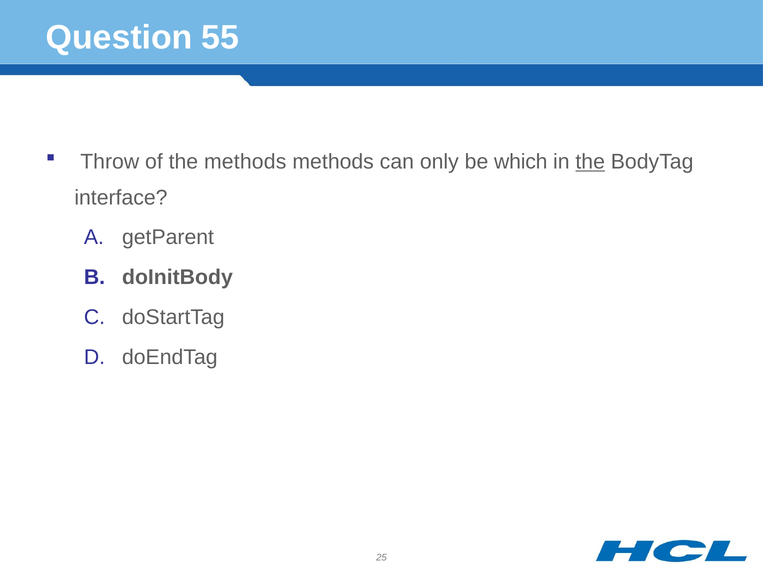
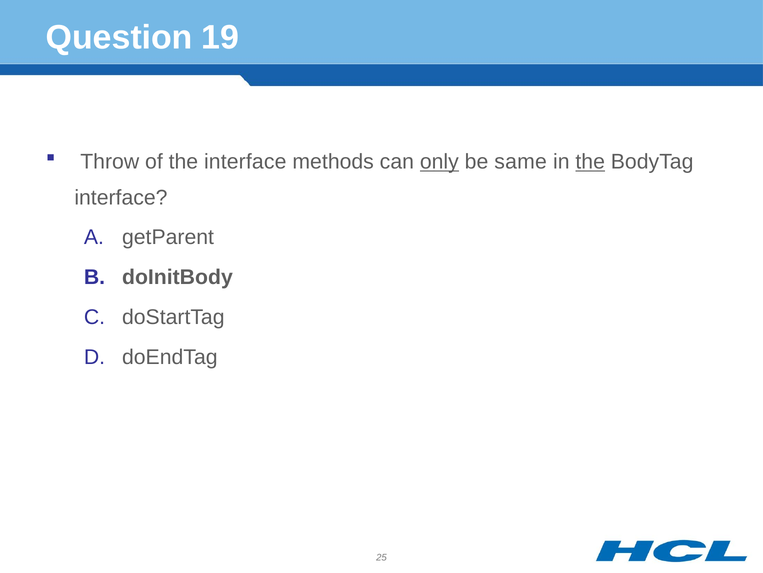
55: 55 -> 19 (220, 37)
the methods: methods -> interface (245, 162)
only underline: none -> present (439, 162)
which: which -> same (521, 162)
